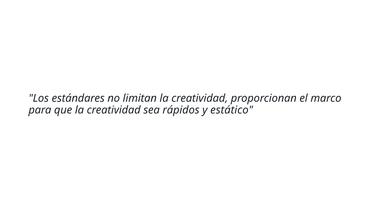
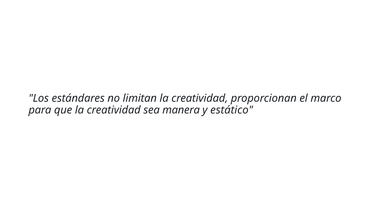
rápidos: rápidos -> manera (181, 110)
